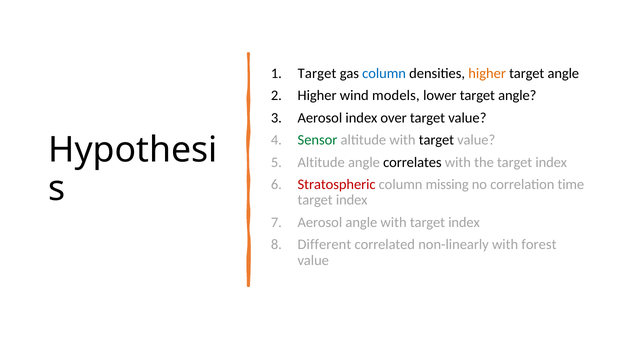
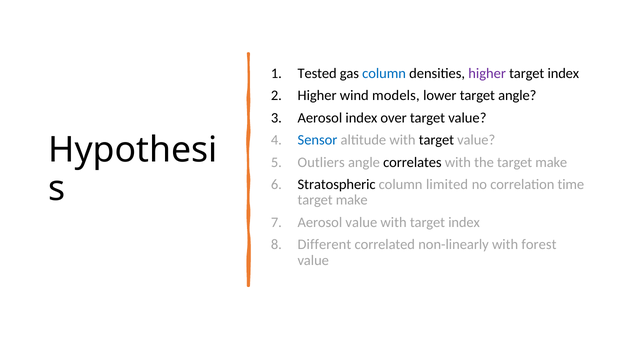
Target: Target -> Tested (317, 73)
higher colour: orange -> purple (487, 73)
angle: angle -> index (563, 73)
Sensor colour: green -> blue (317, 140)
Altitude: Altitude -> Outliers (321, 162)
the target index: index -> make (551, 162)
Stratospheric colour: red -> black (337, 185)
missing: missing -> limited (447, 185)
index: index -> make (352, 200)
Aerosol angle: angle -> value (361, 222)
